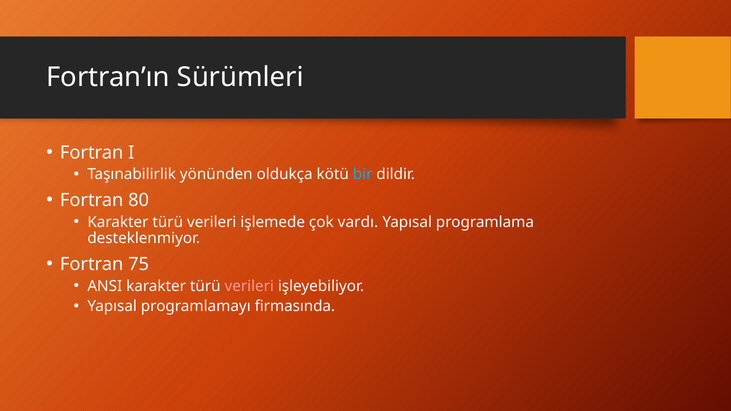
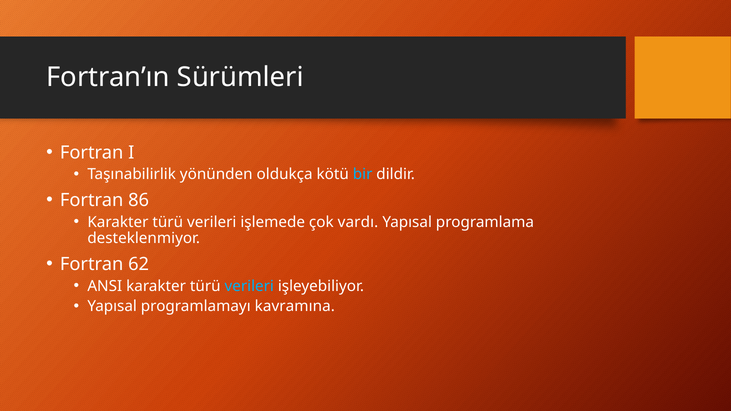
80: 80 -> 86 (139, 200)
75: 75 -> 62 (139, 264)
verileri colour: pink -> light blue (249, 286)
firmasında: firmasında -> kavramına (295, 306)
